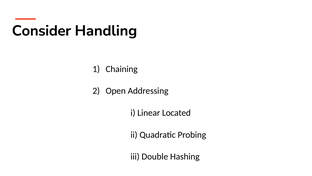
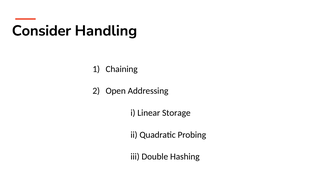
Located: Located -> Storage (176, 113)
